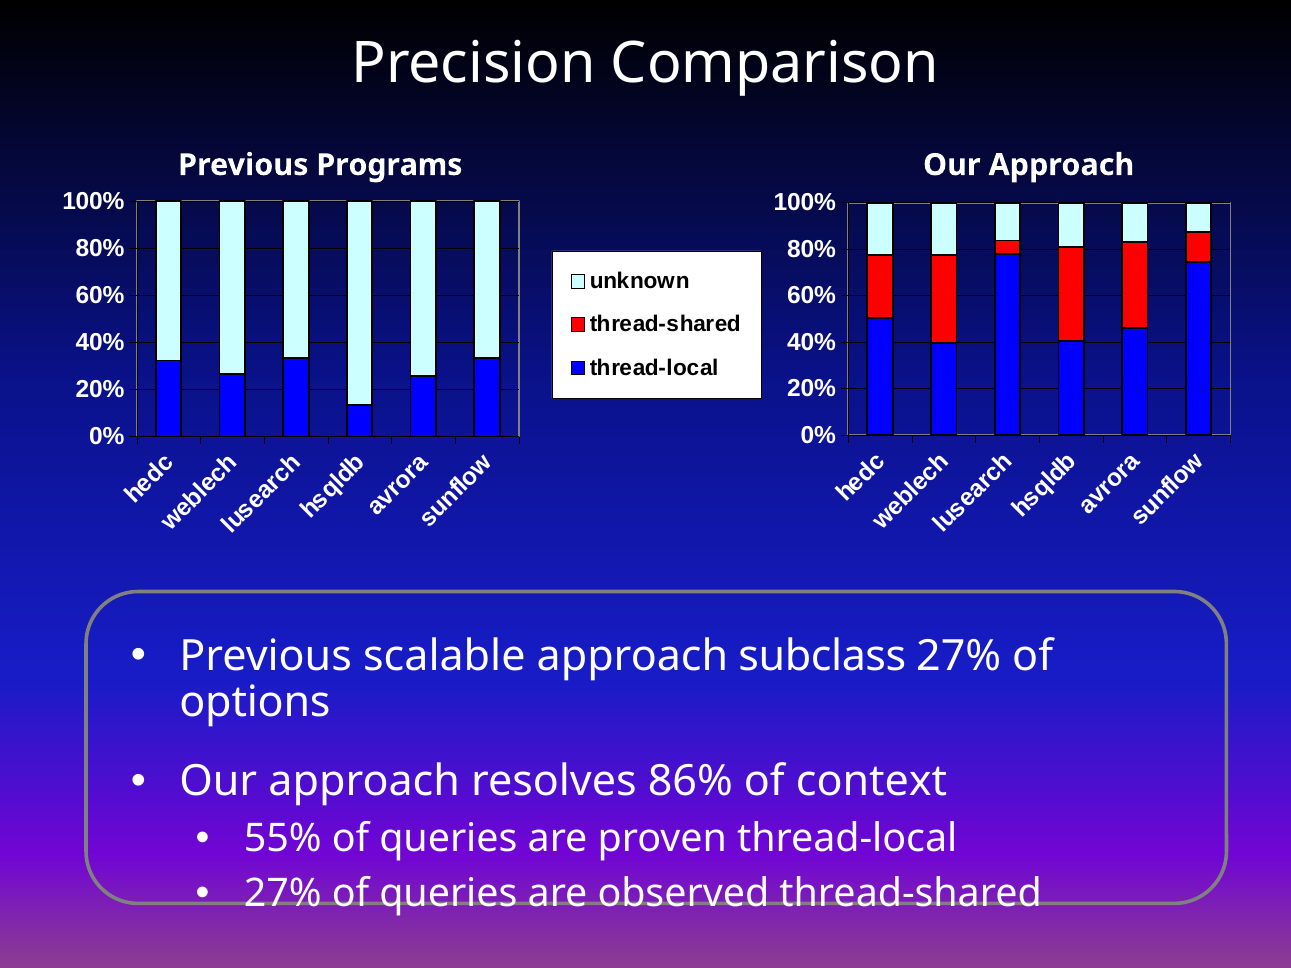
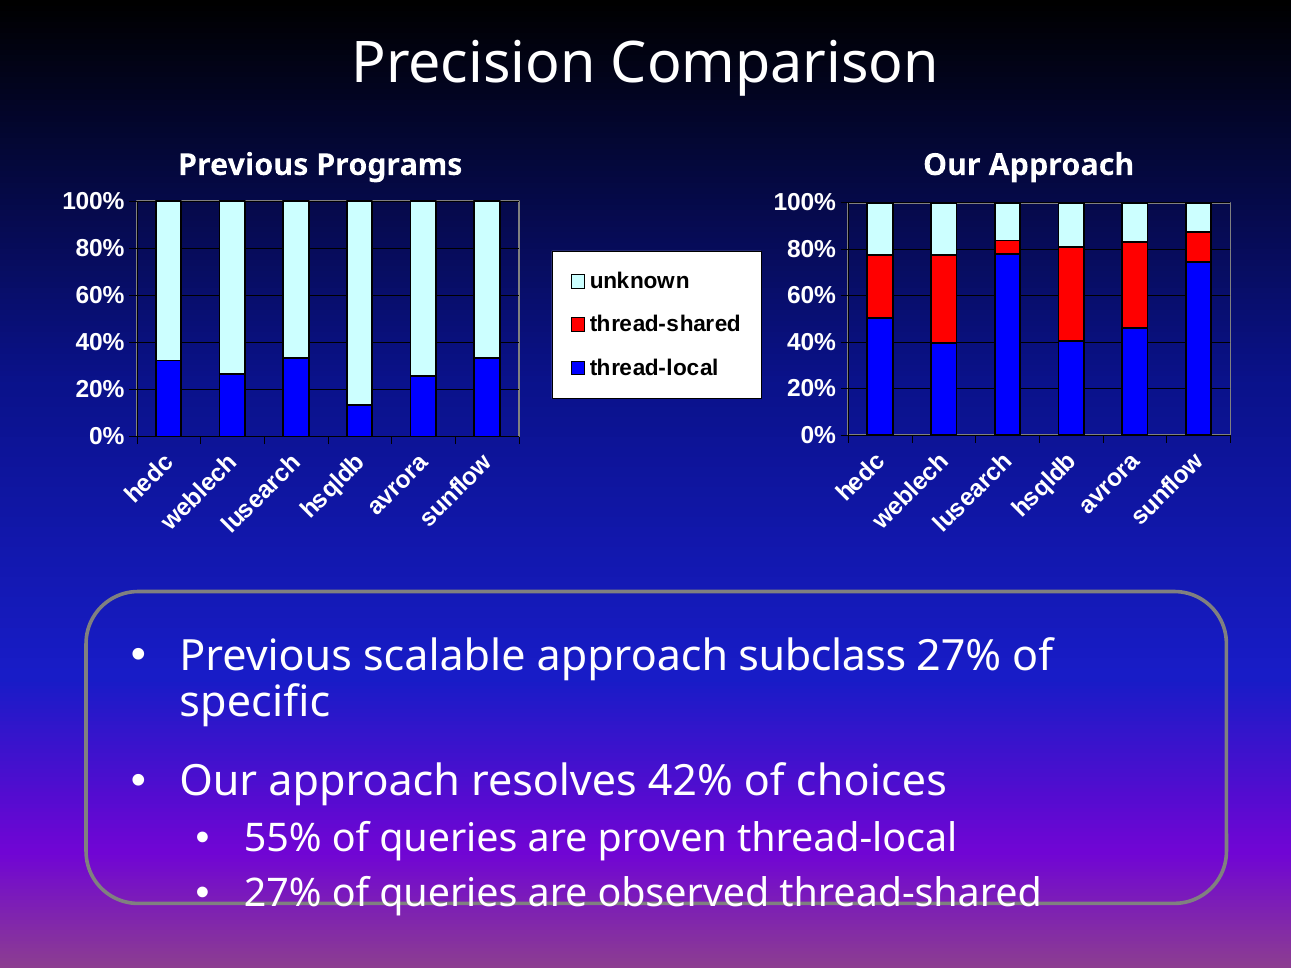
options: options -> specific (255, 703)
86%: 86% -> 42% (690, 782)
context: context -> choices (871, 782)
